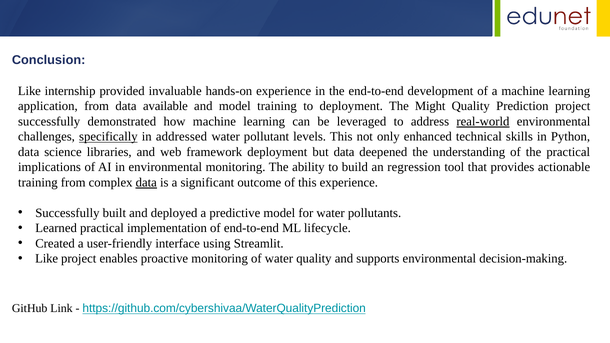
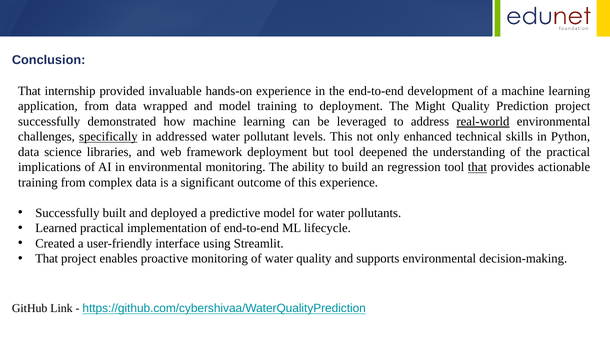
Like: Like -> That (29, 91)
available: available -> wrapped (165, 106)
but data: data -> tool (344, 152)
that underline: none -> present (477, 167)
data underline: present -> none (146, 183)
Like: Like -> That (47, 259)
